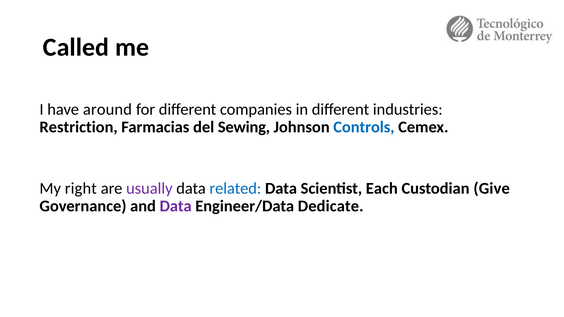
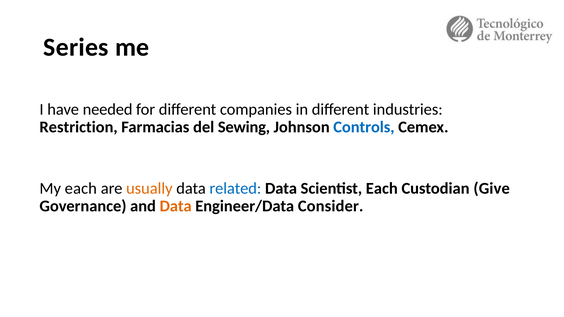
Called: Called -> Series (76, 47)
around: around -> needed (108, 109)
My right: right -> each (81, 189)
usually colour: purple -> orange (149, 189)
Data colour: purple -> orange (176, 206)
Dedicate: Dedicate -> Consider (331, 206)
